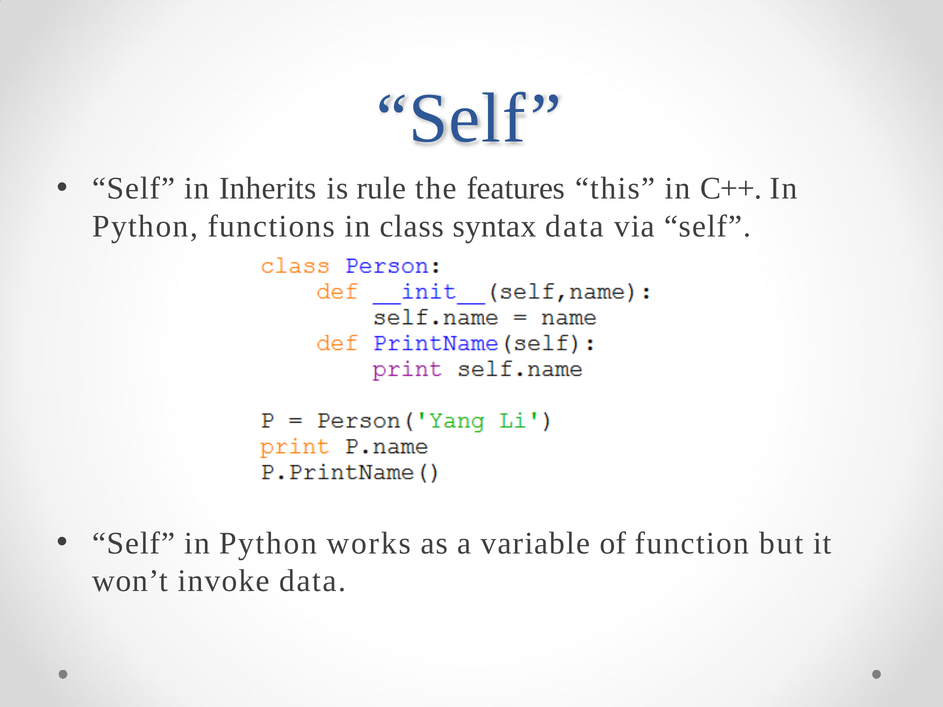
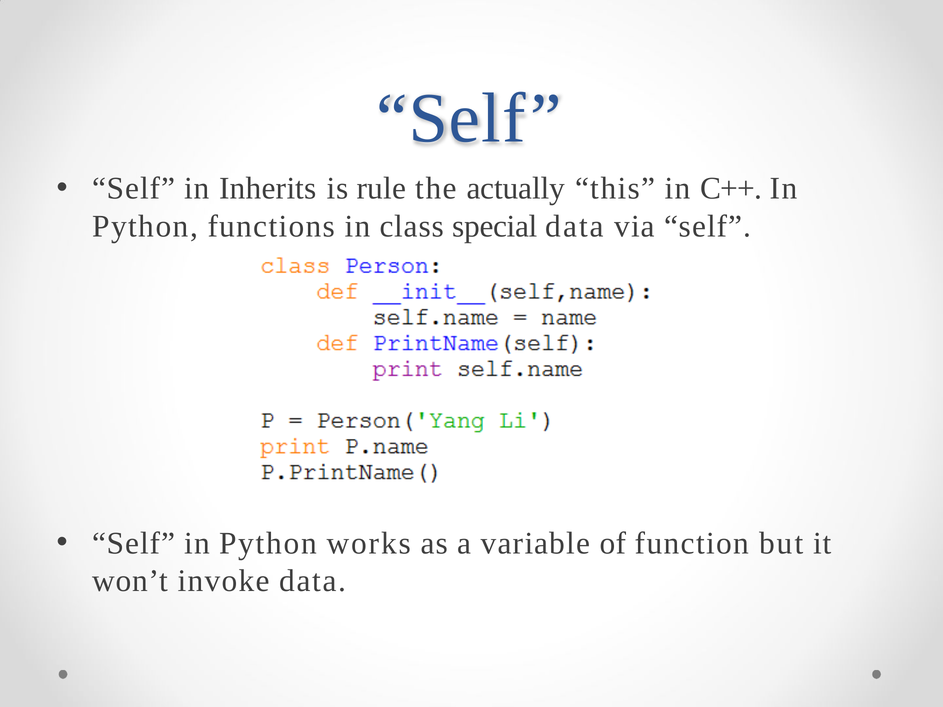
features: features -> actually (516, 189)
syntax: syntax -> special (495, 226)
